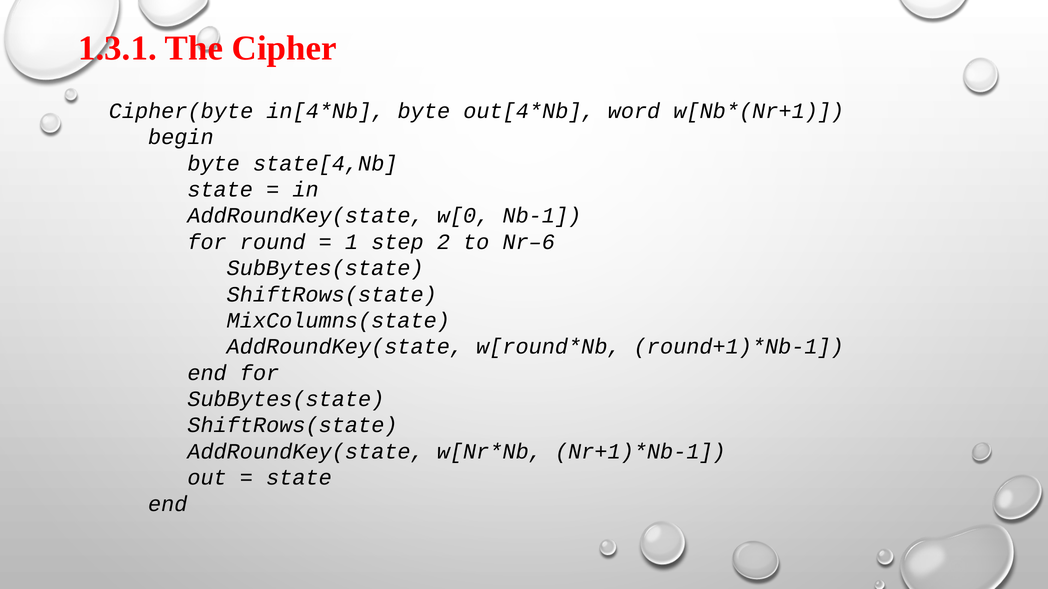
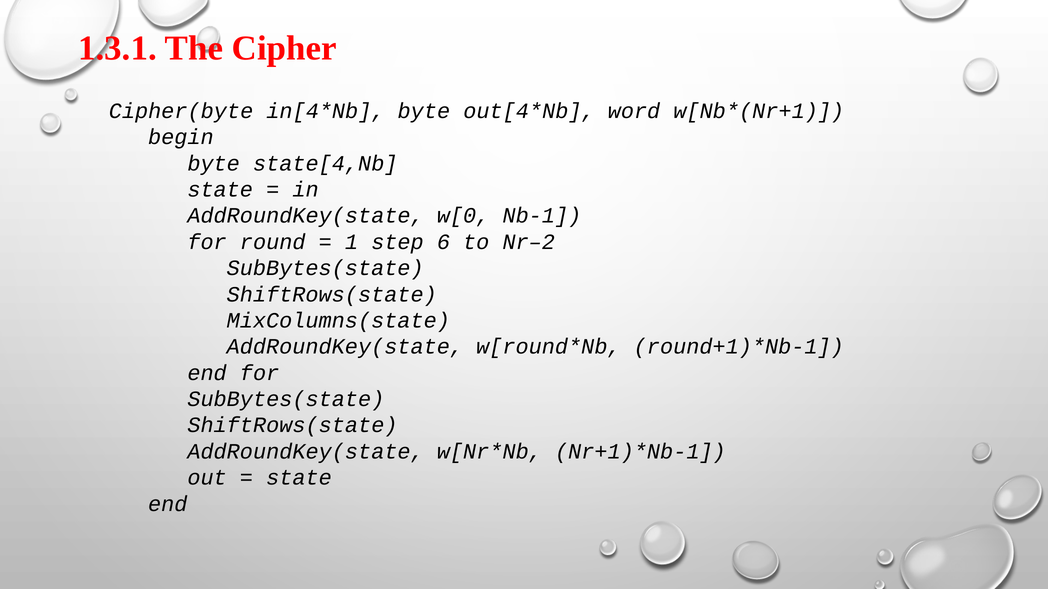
2: 2 -> 6 (443, 242)
Nr–6: Nr–6 -> Nr–2 (529, 242)
